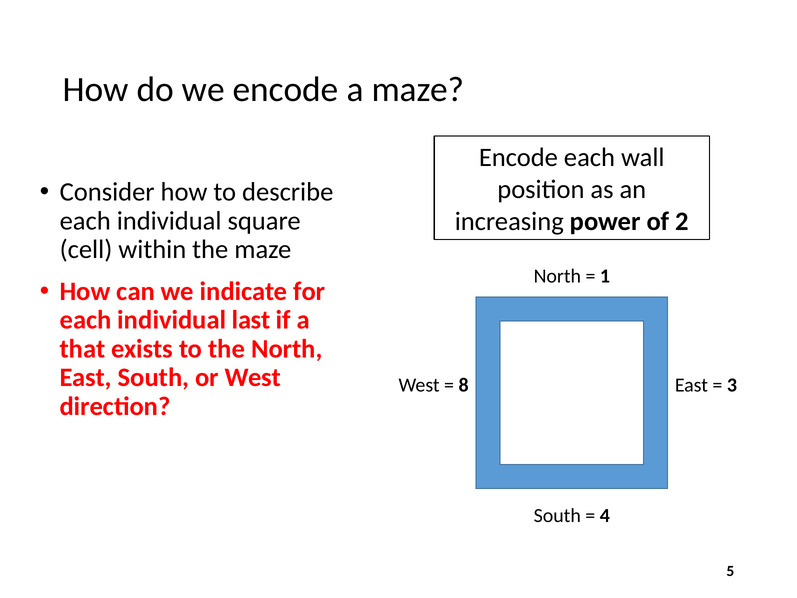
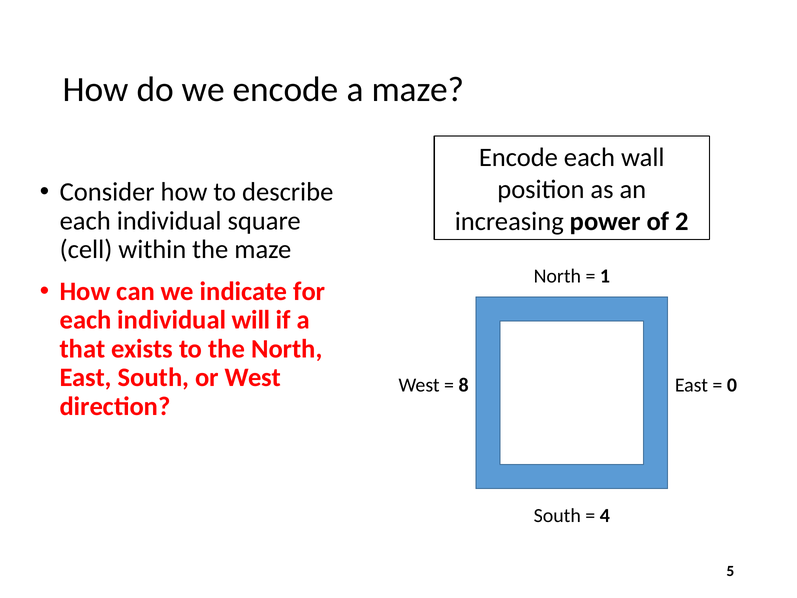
last: last -> will (251, 320)
3: 3 -> 0 (732, 385)
